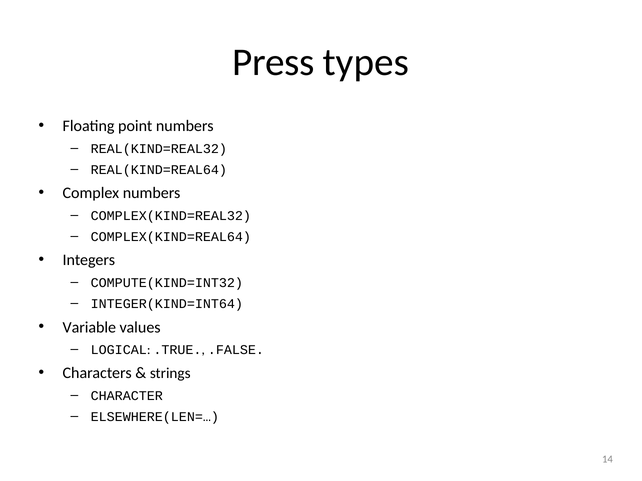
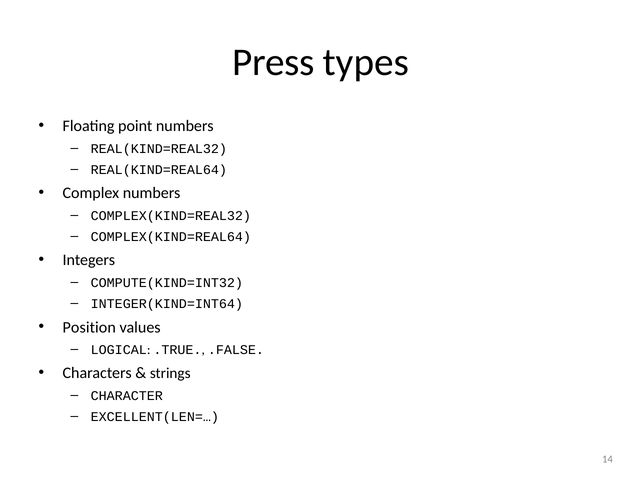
Variable: Variable -> Position (89, 328)
ELSEWHERE(LEN=…: ELSEWHERE(LEN=… -> EXCELLENT(LEN=… (155, 417)
